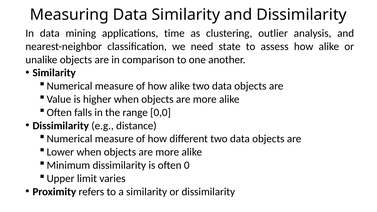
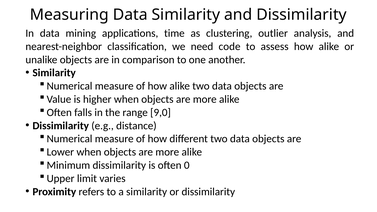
state: state -> code (230, 46)
0,0: 0,0 -> 9,0 (161, 112)
